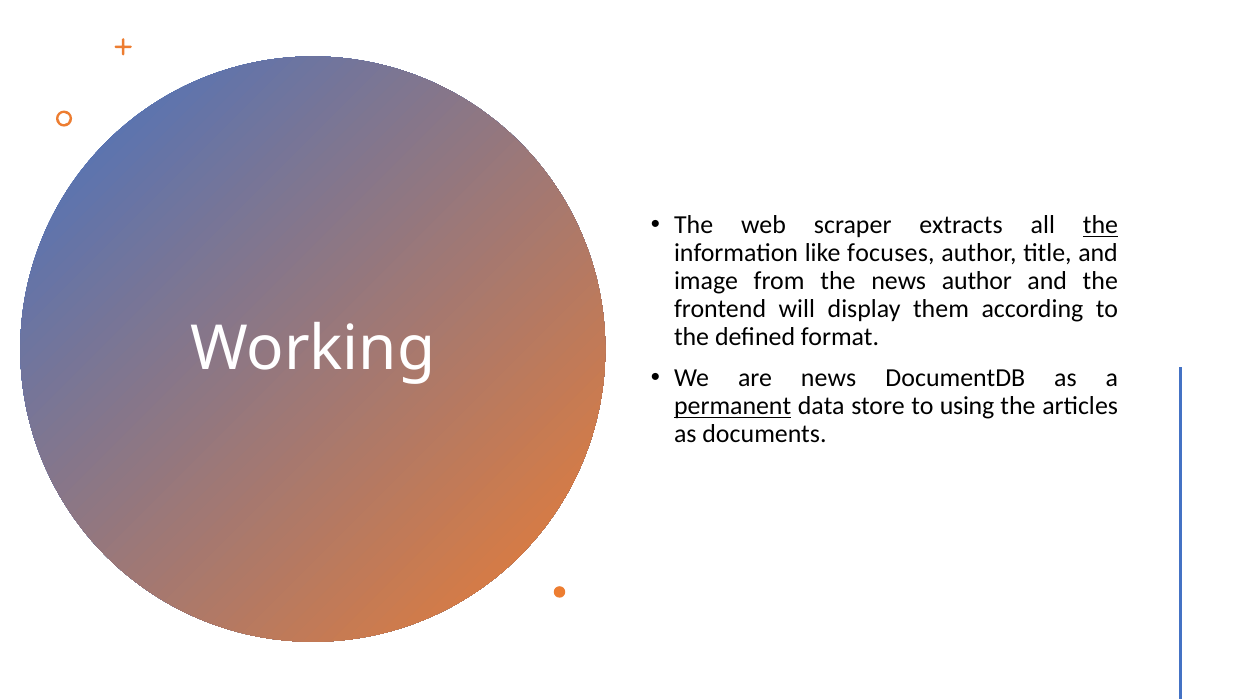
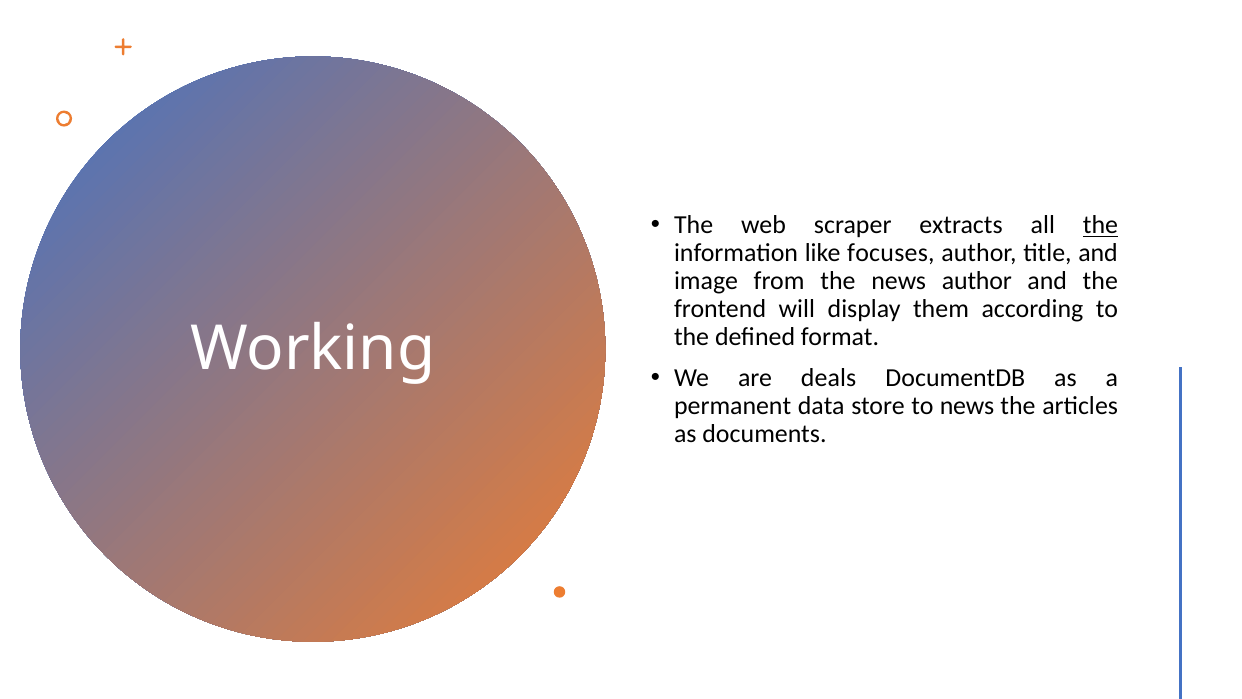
are news: news -> deals (829, 378)
permanent underline: present -> none (733, 406)
to using: using -> news (967, 406)
